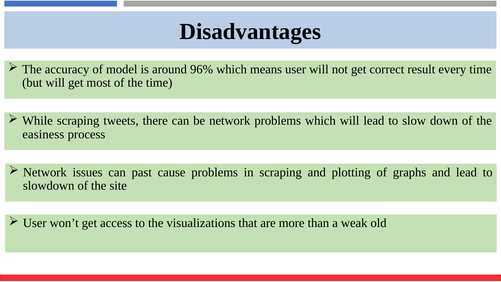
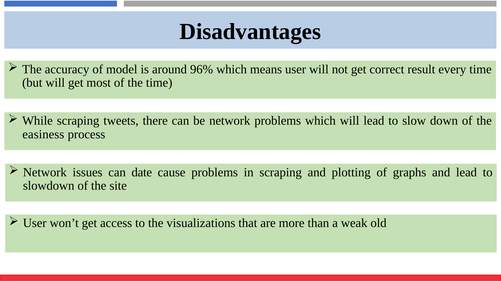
past: past -> date (142, 172)
